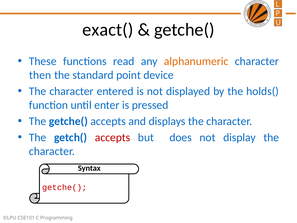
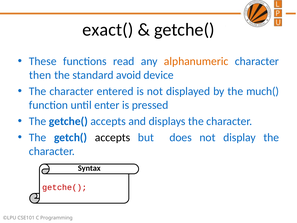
point: point -> avoid (129, 75)
holds(: holds( -> much( (263, 91)
accepts colour: red -> black (113, 137)
